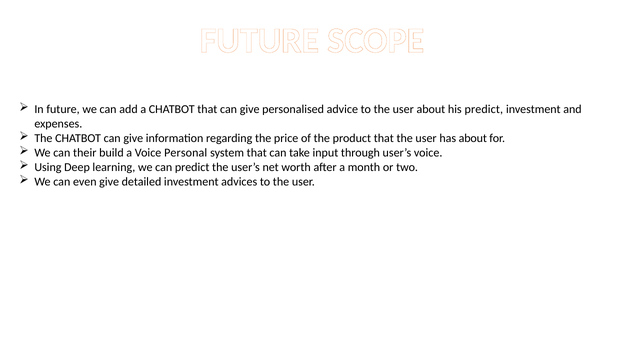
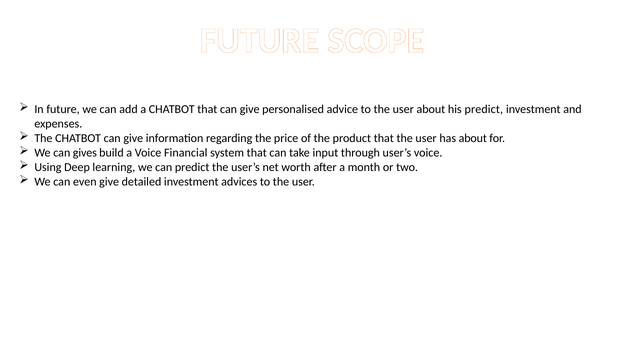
their: their -> gives (85, 153)
Personal: Personal -> Financial (186, 153)
